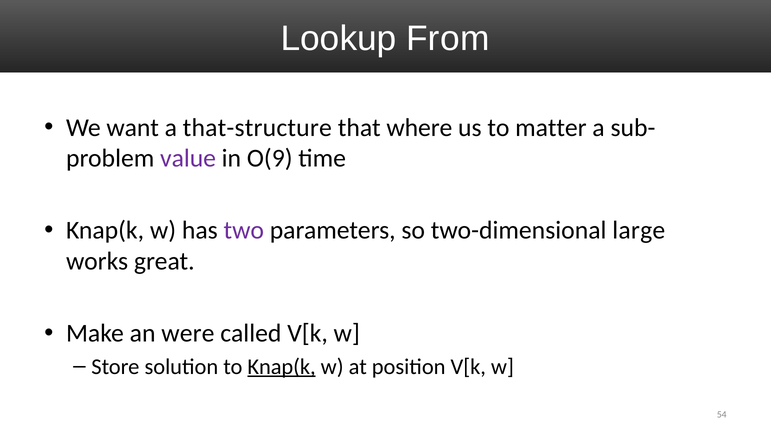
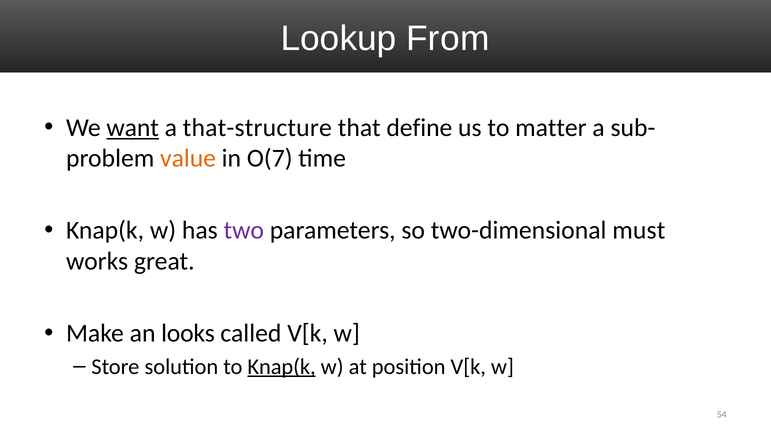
want underline: none -> present (133, 127)
where: where -> define (419, 127)
value colour: purple -> orange (188, 158)
O(9: O(9 -> O(7 (270, 158)
large: large -> must (639, 230)
were: were -> looks (188, 333)
